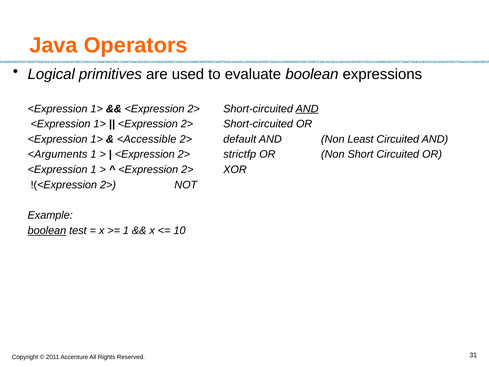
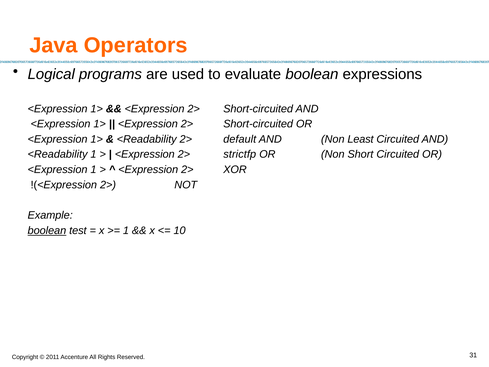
primitives: primitives -> programs (110, 74)
AND underline: present -> none (307, 109)
<Accessible: <Accessible -> <Readability (147, 139)
<Arguments: <Arguments -> <Readability (58, 154)
